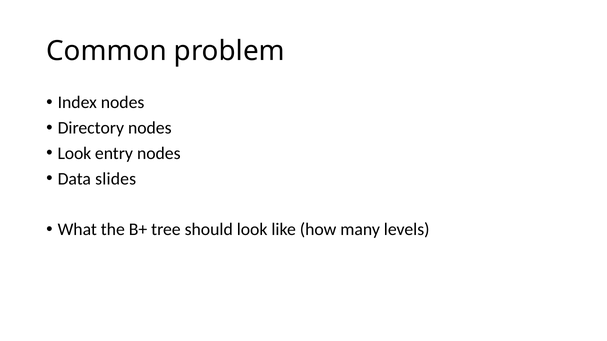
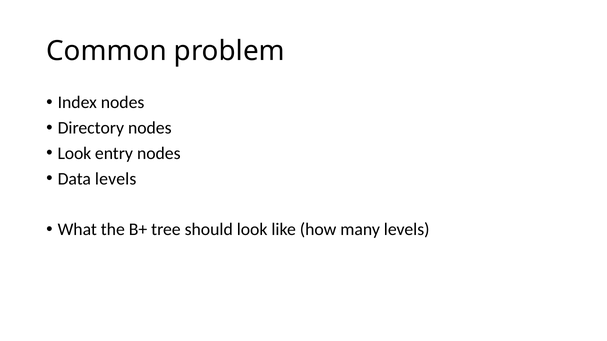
Data slides: slides -> levels (116, 179)
